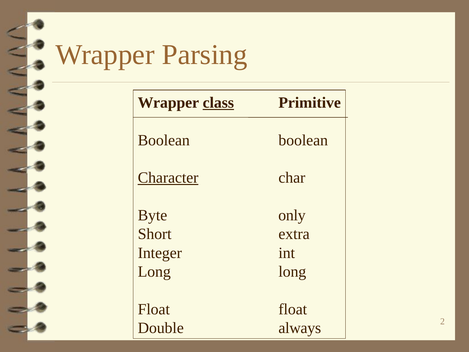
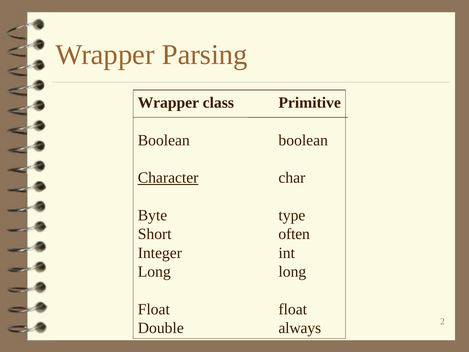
class underline: present -> none (218, 103)
only: only -> type (292, 215)
extra: extra -> often (294, 234)
